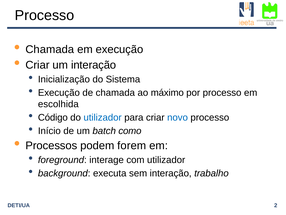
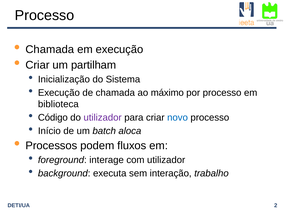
um interação: interação -> partilham (94, 65)
escolhida: escolhida -> biblioteca (58, 104)
utilizador colour: blue -> purple (103, 117)
como: como -> aloca (130, 131)
forem: forem -> fluxos (132, 145)
